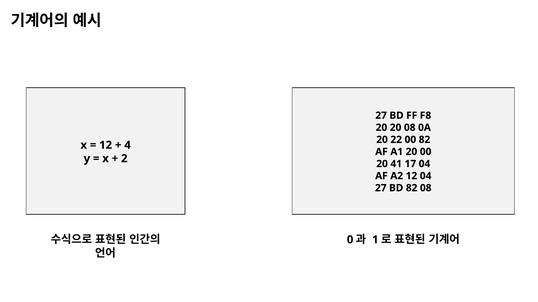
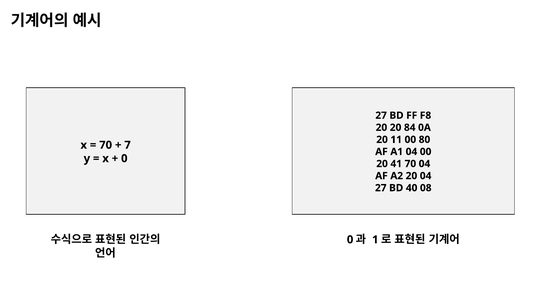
20 08: 08 -> 84 (410, 128)
22: 22 -> 11 (396, 140)
00 82: 82 -> 80 (424, 140)
12: 12 -> 70 (106, 145)
4: 4 -> 7 (128, 145)
A1 20: 20 -> 04 (411, 152)
2: 2 -> 0 (124, 159)
41 17: 17 -> 70 (410, 164)
A2 12: 12 -> 20 (411, 176)
BD 82: 82 -> 40 (412, 188)
